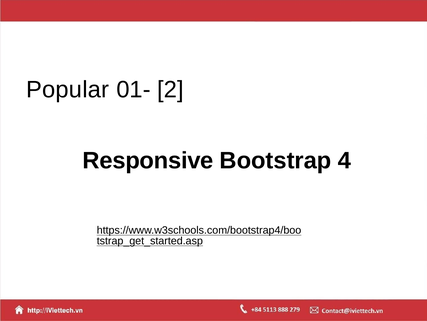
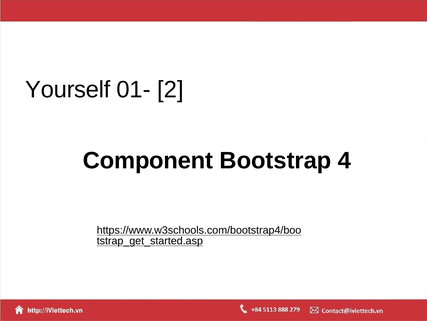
Popular: Popular -> Yourself (68, 89)
Responsive: Responsive -> Component (148, 160)
